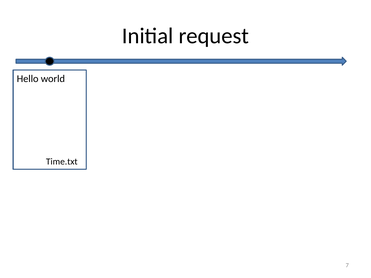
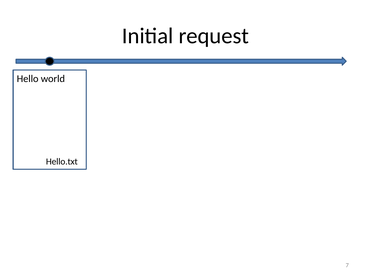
Time.txt: Time.txt -> Hello.txt (62, 162)
